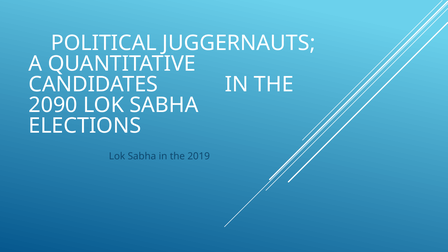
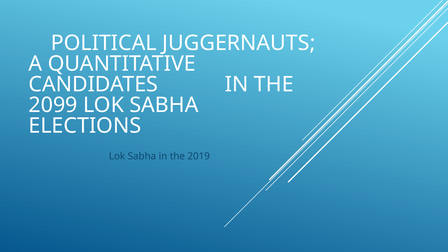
2090: 2090 -> 2099 (53, 105)
